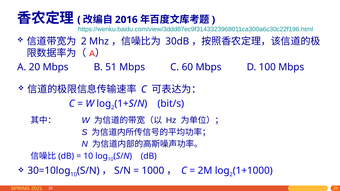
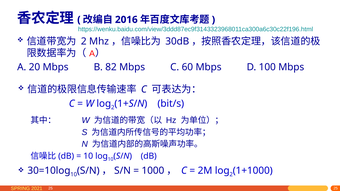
51: 51 -> 82 (111, 67)
